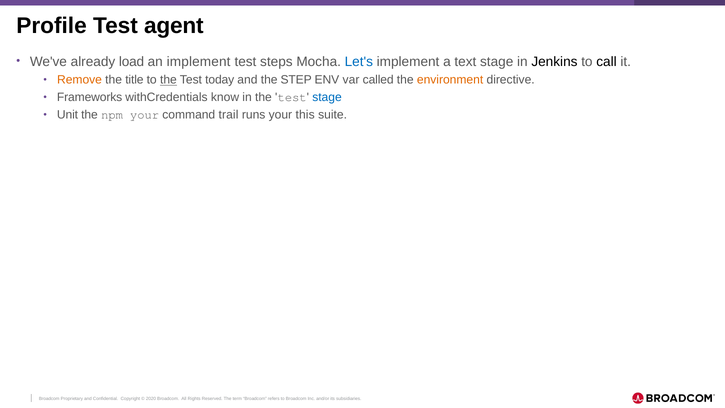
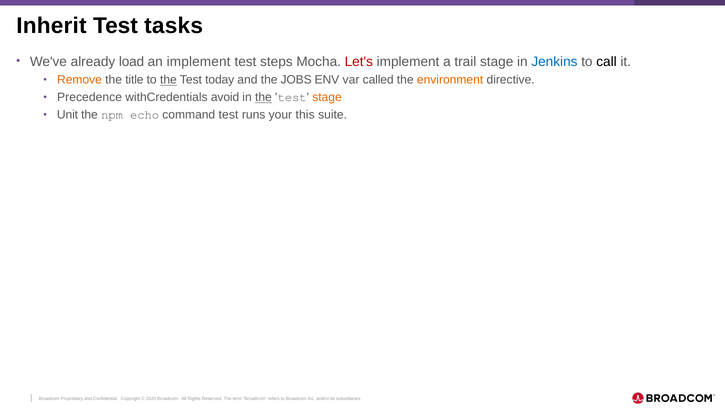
Profile: Profile -> Inherit (51, 26)
agent: agent -> tasks (174, 26)
Let's colour: blue -> red (359, 62)
text: text -> trail (465, 62)
Jenkins colour: black -> blue (554, 62)
STEP: STEP -> JOBS (296, 80)
Frameworks: Frameworks -> Precedence (90, 97)
know: know -> avoid (225, 97)
the underline: none -> present (263, 97)
stage colour: blue -> orange (327, 97)
npm your: your -> echo (145, 115)
command trail: trail -> test (229, 115)
